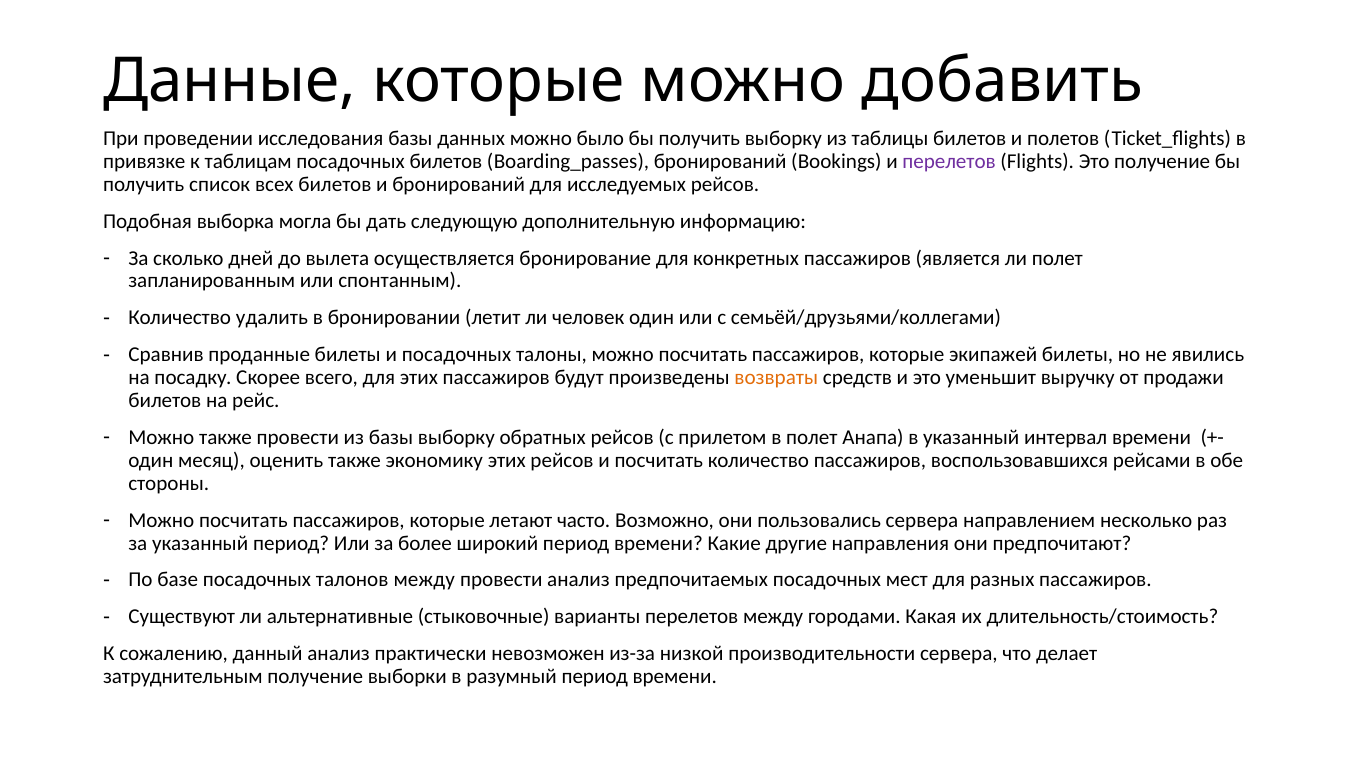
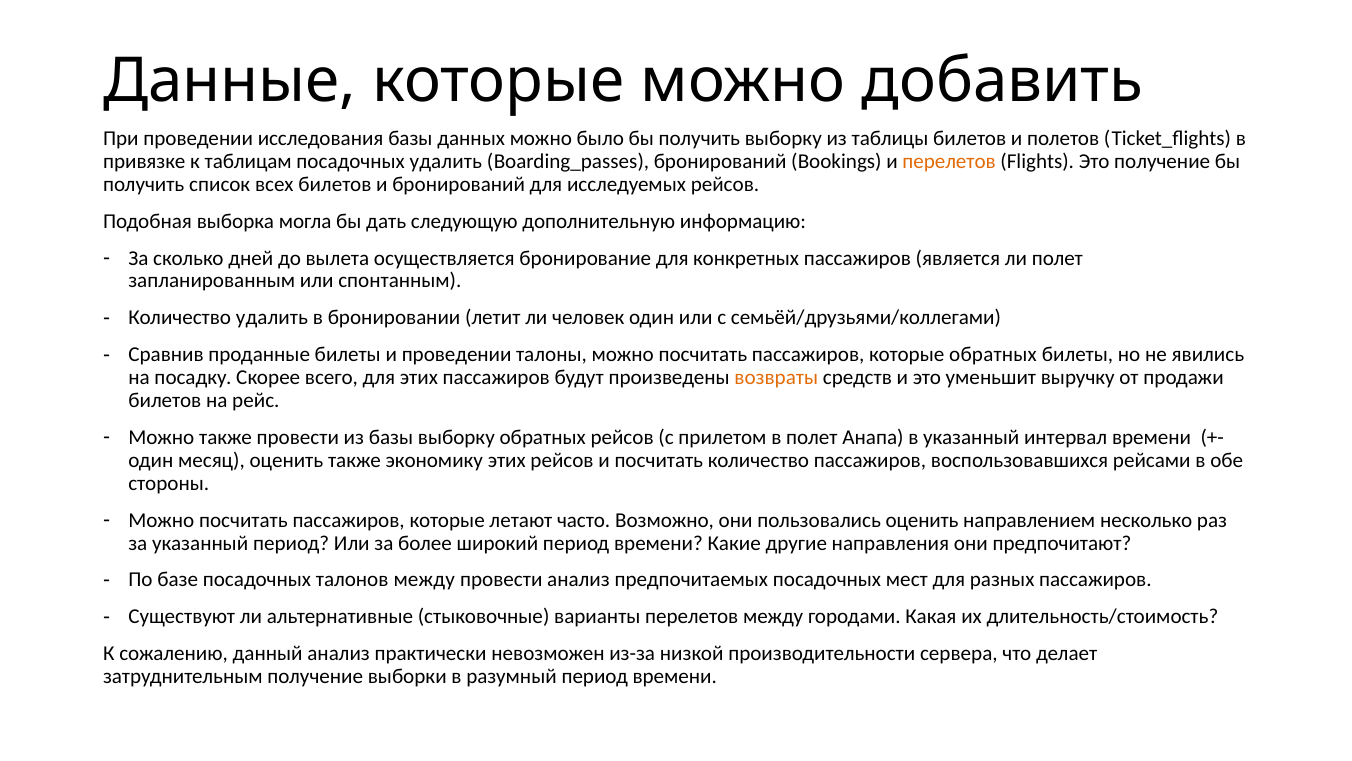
посадочных билетов: билетов -> удалить (446, 161)
перелетов colour: purple -> orange (949, 161)
и посадочных: посадочных -> проведении (457, 355)
которые экипажей: экипажей -> обратных (993, 355)
пользовались сервера: сервера -> оценить (922, 520)
